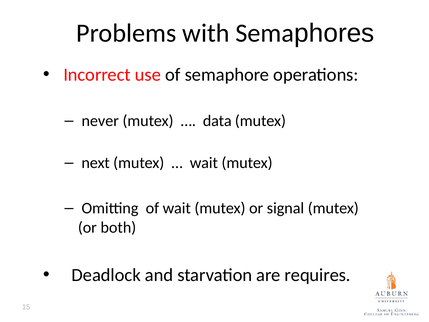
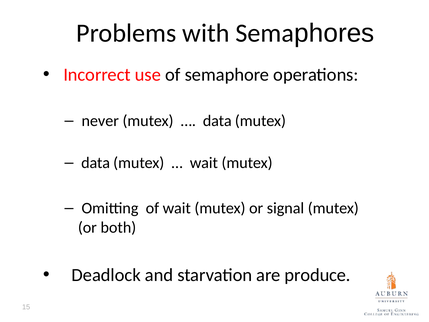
next: next -> data (96, 163)
requires: requires -> produce (318, 275)
